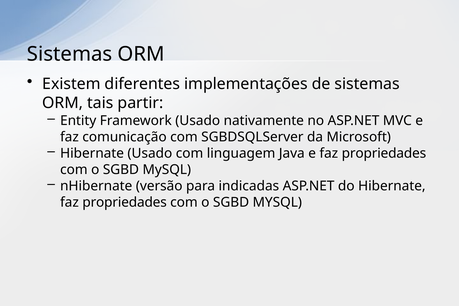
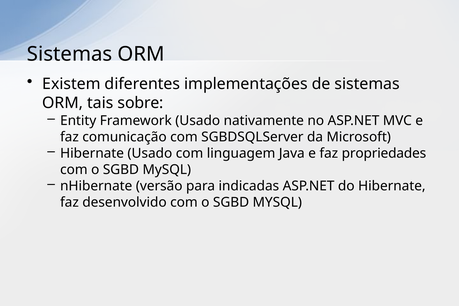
partir: partir -> sobre (141, 103)
propriedades: propriedades -> desenvolvido (125, 202)
